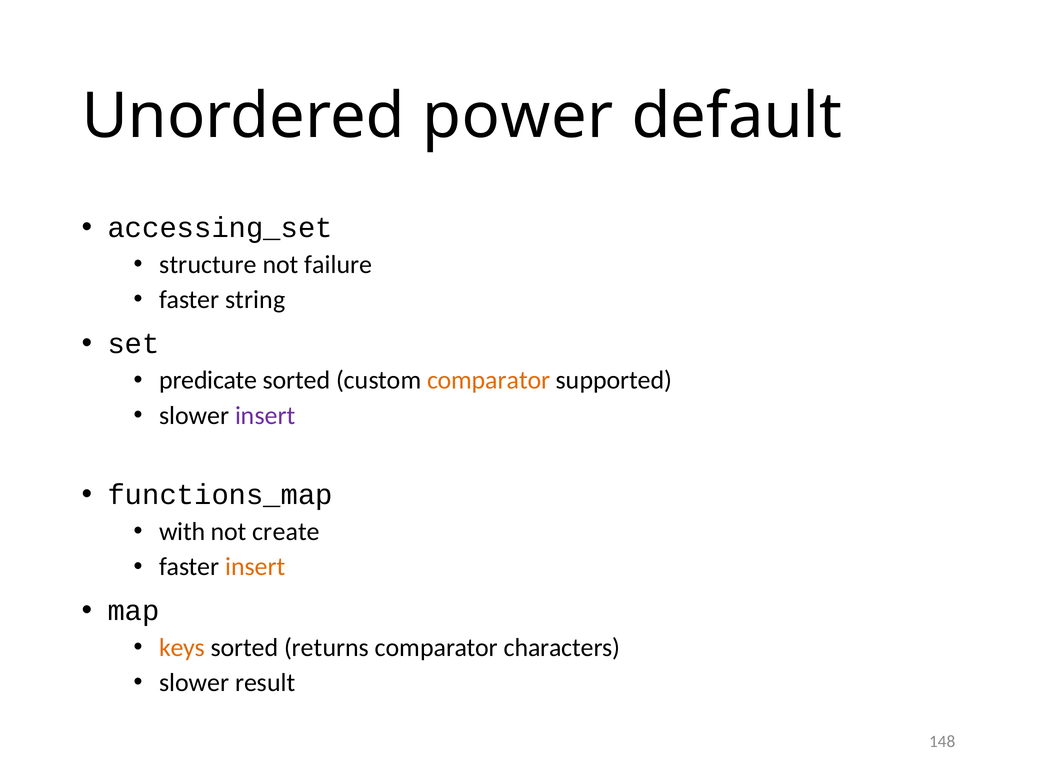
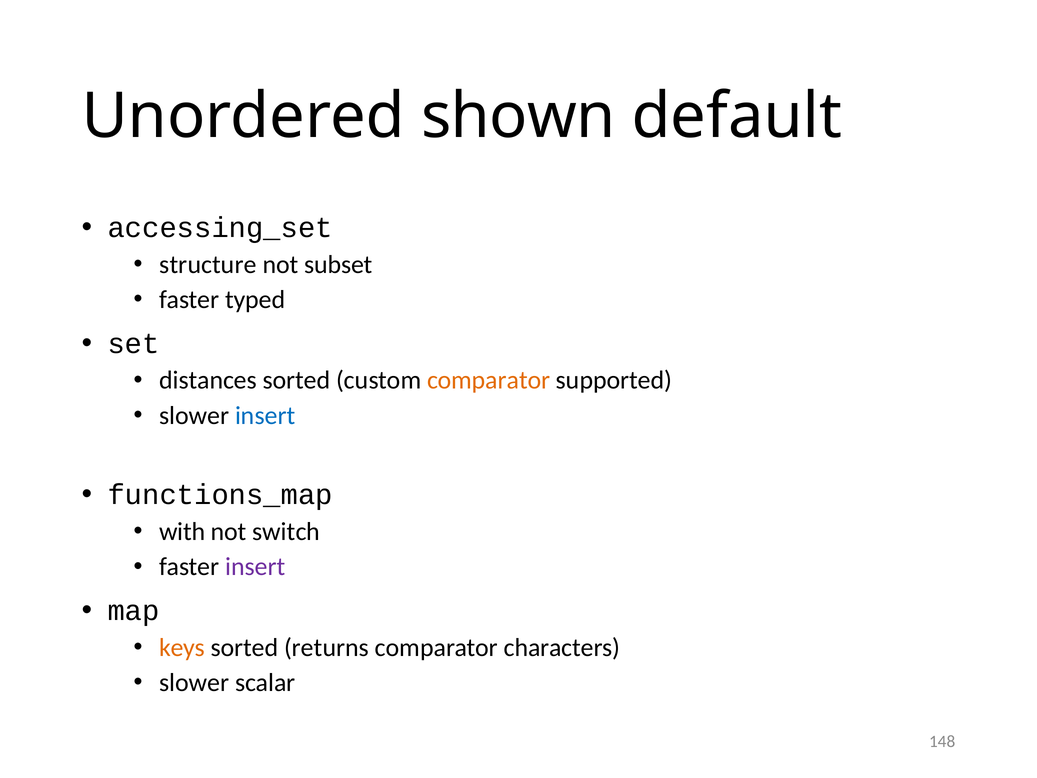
power: power -> shown (518, 116)
failure: failure -> subset (338, 264)
string: string -> typed (255, 300)
predicate: predicate -> distances (208, 380)
insert colour: purple -> blue (265, 415)
create: create -> switch (286, 531)
insert colour: orange -> purple (255, 567)
result: result -> scalar (265, 682)
